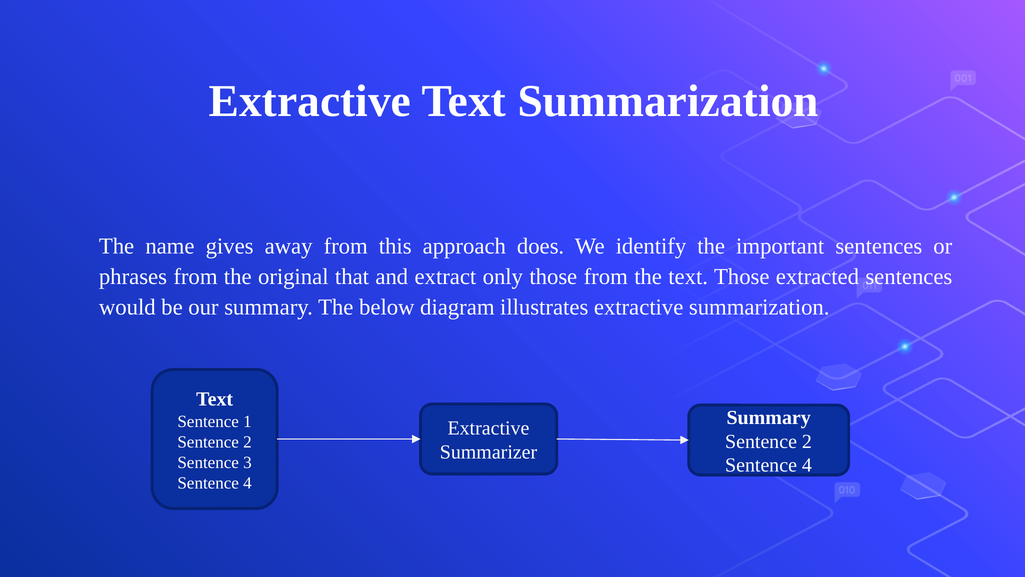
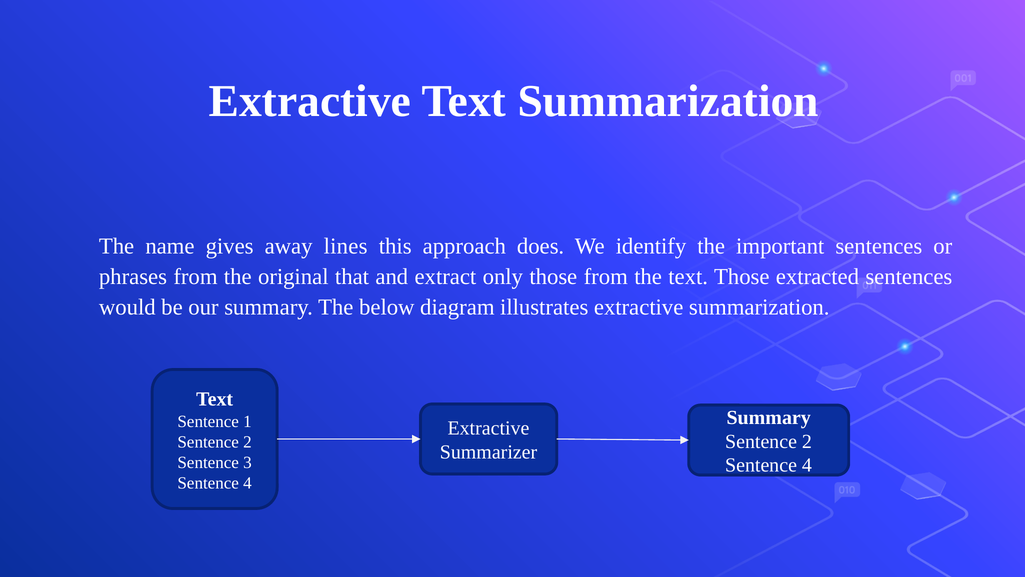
away from: from -> lines (346, 246)
